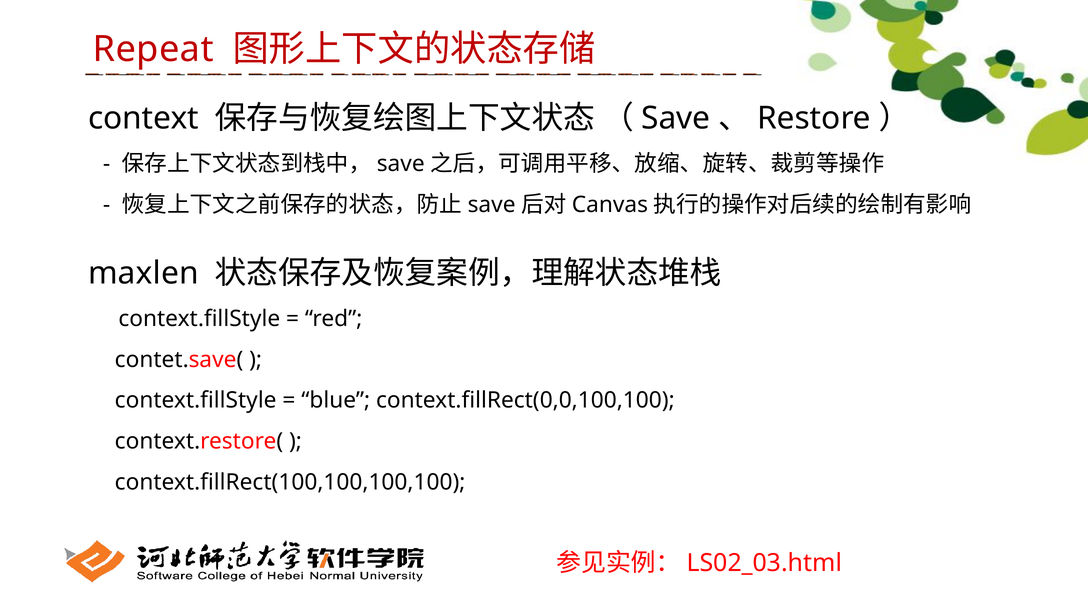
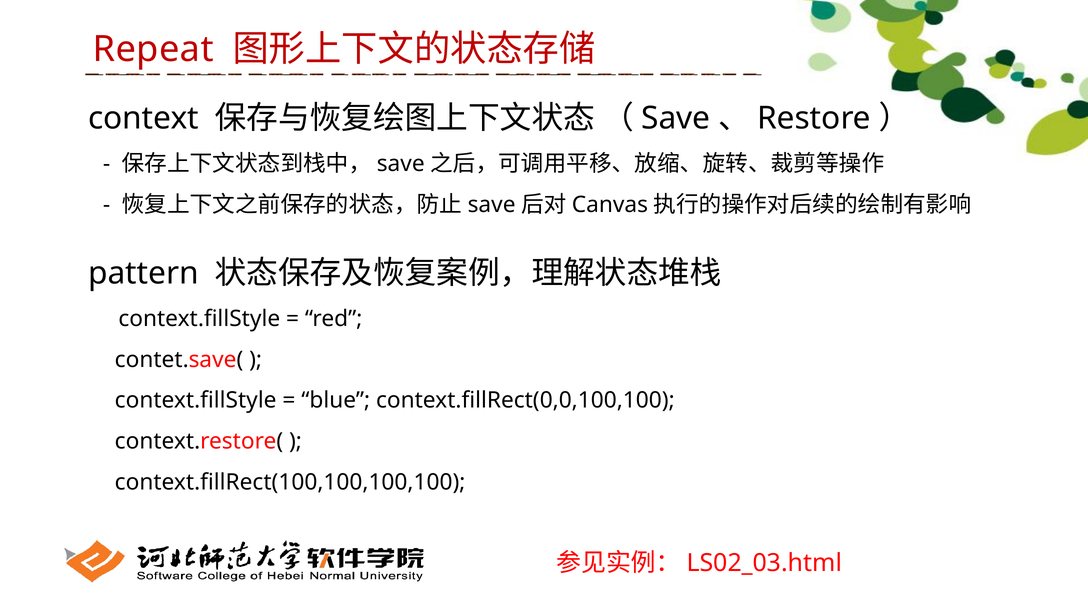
maxlen: maxlen -> pattern (143, 273)
